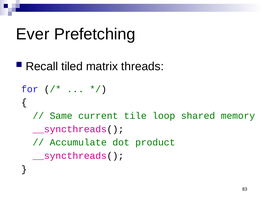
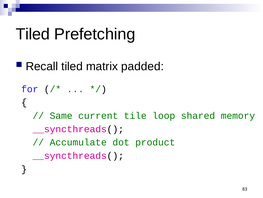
Ever: Ever -> Tiled (33, 34)
threads: threads -> padded (143, 66)
